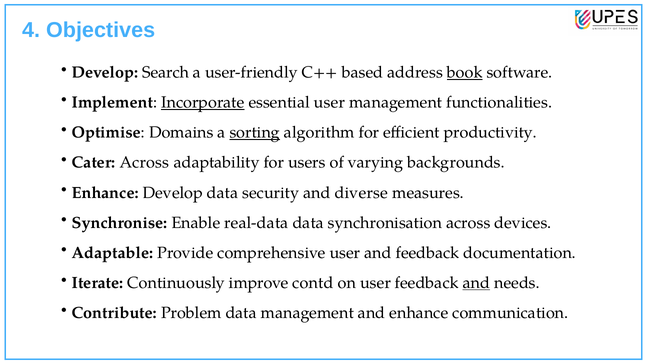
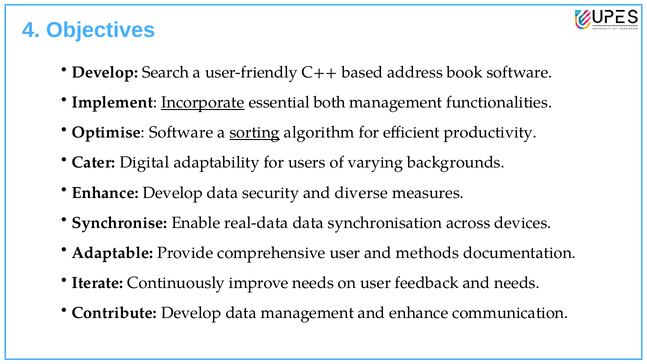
book underline: present -> none (465, 73)
essential user: user -> both (330, 103)
Optimise Domains: Domains -> Software (181, 133)
Cater Across: Across -> Digital (145, 163)
and feedback: feedback -> methods (427, 253)
improve contd: contd -> needs (313, 283)
and underline: present -> none (476, 283)
Contribute Problem: Problem -> Develop (191, 313)
